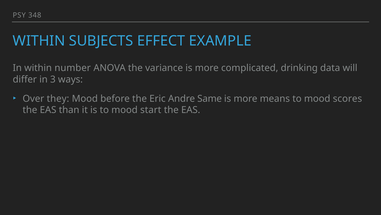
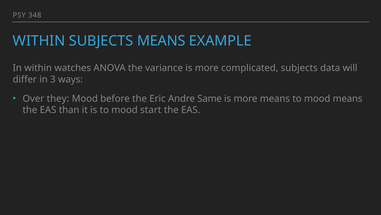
SUBJECTS EFFECT: EFFECT -> MEANS (161, 41)
number: number -> watches (73, 68)
complicated drinking: drinking -> subjects (299, 68)
mood scores: scores -> means (348, 98)
